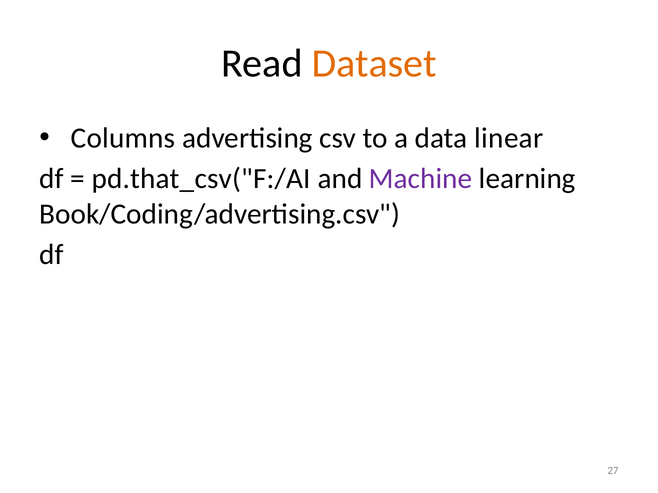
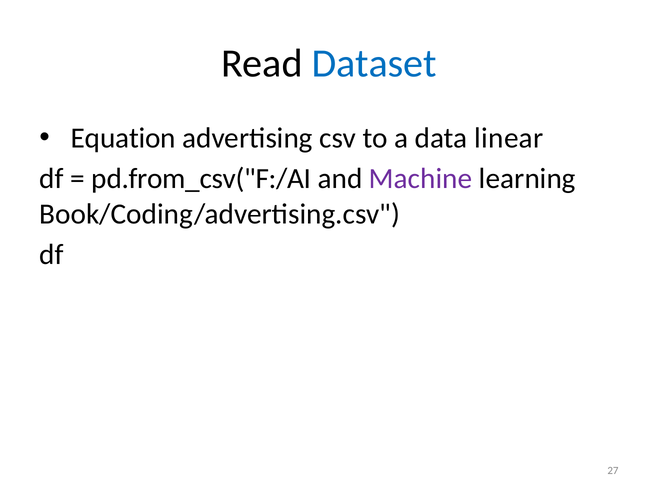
Dataset colour: orange -> blue (374, 64)
Columns: Columns -> Equation (123, 138)
pd.that_csv("F:/AI: pd.that_csv("F:/AI -> pd.from_csv("F:/AI (201, 179)
